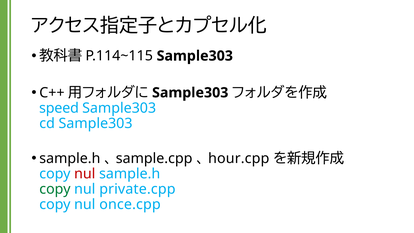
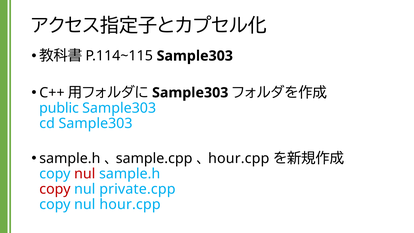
speed: speed -> public (59, 108)
copy colour: green -> red (55, 189)
nul once.cpp: once.cpp -> hour.cpp (130, 205)
